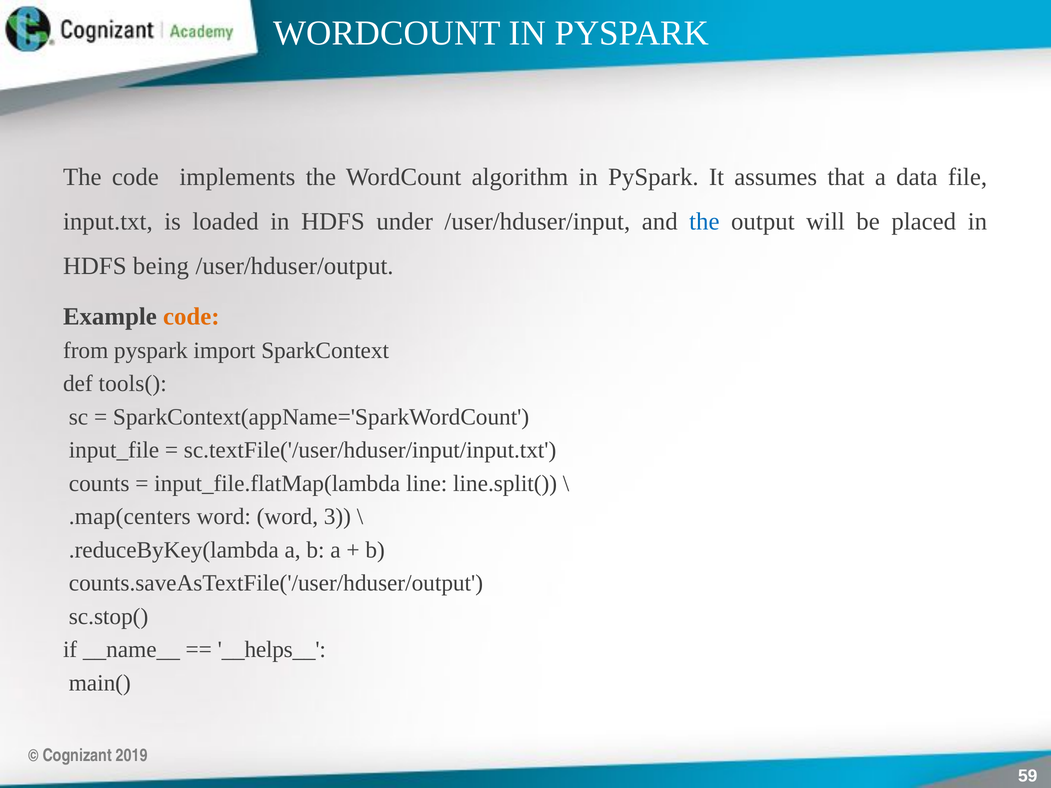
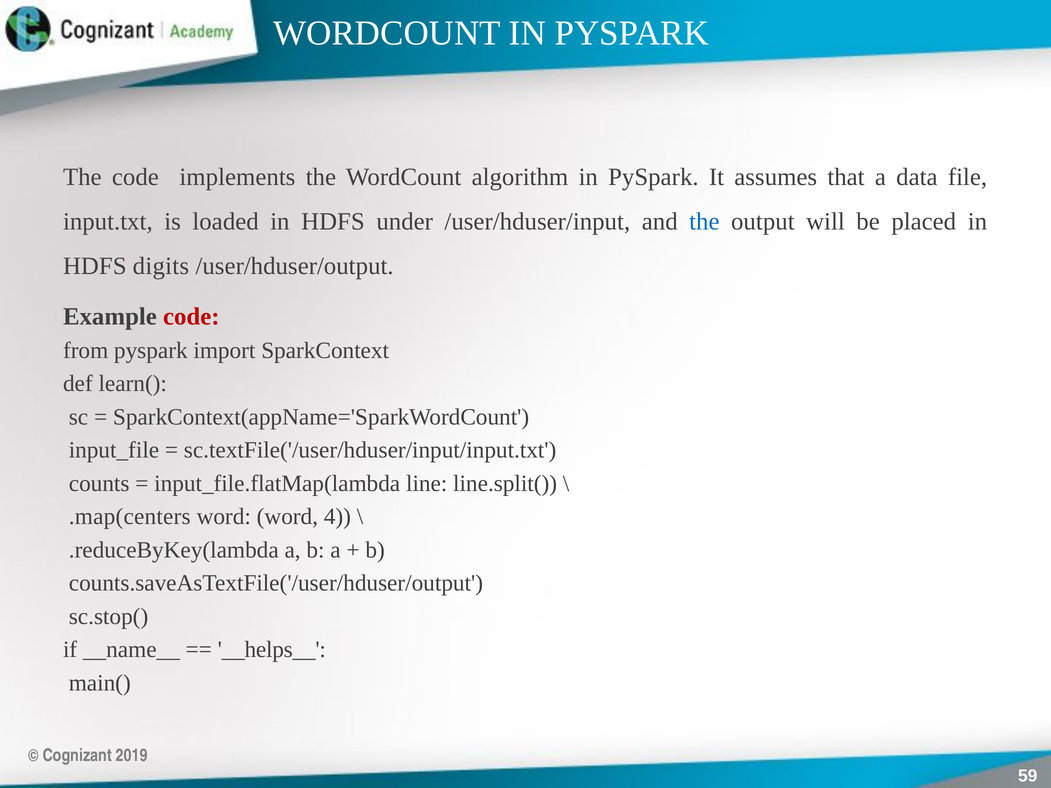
being: being -> digits (161, 266)
code colour: orange -> red (191, 317)
tools(: tools( -> learn( (133, 384)
3: 3 -> 4 (337, 517)
